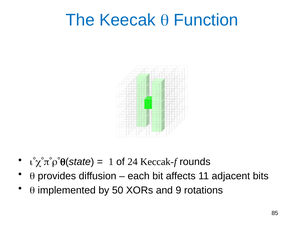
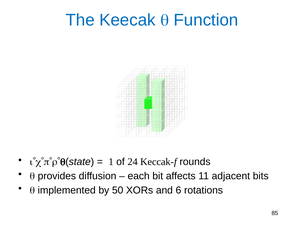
9: 9 -> 6 (178, 190)
